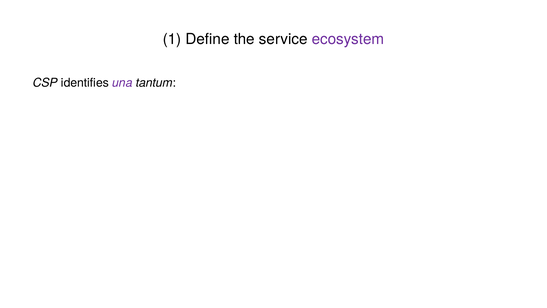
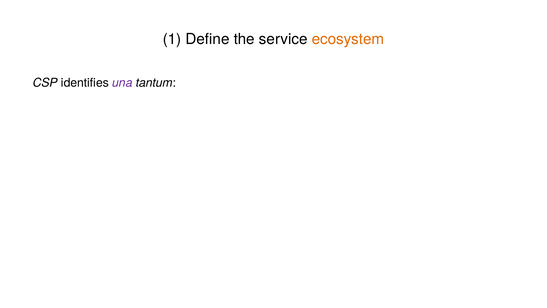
ecosystem colour: purple -> orange (348, 39)
